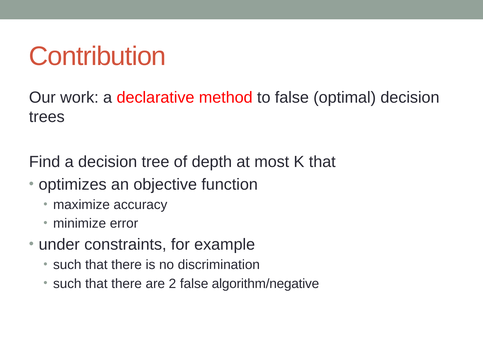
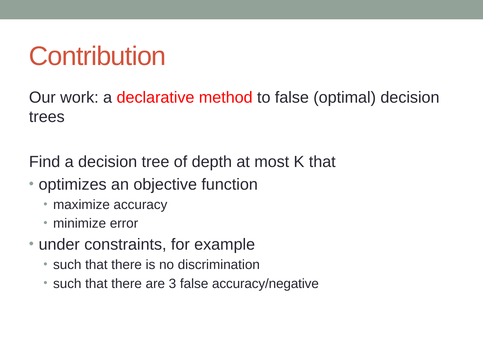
2: 2 -> 3 (172, 284)
algorithm/negative: algorithm/negative -> accuracy/negative (265, 284)
